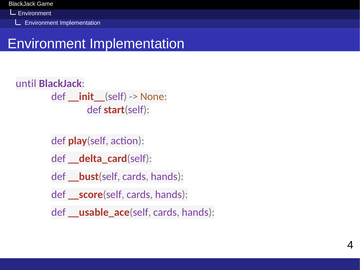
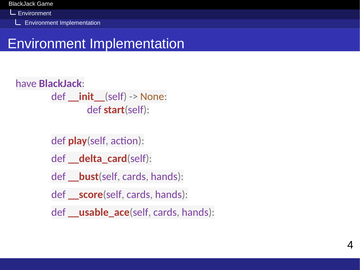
until: until -> have (26, 84)
